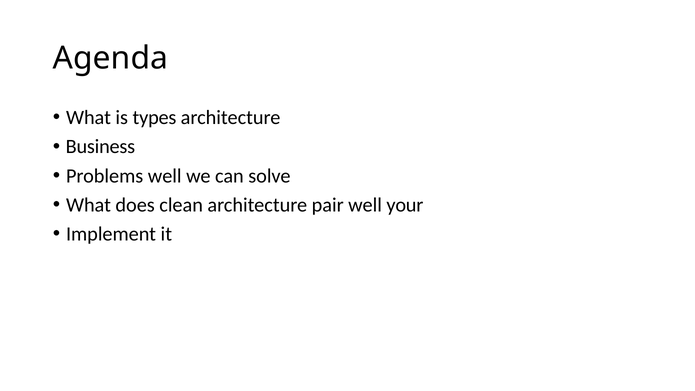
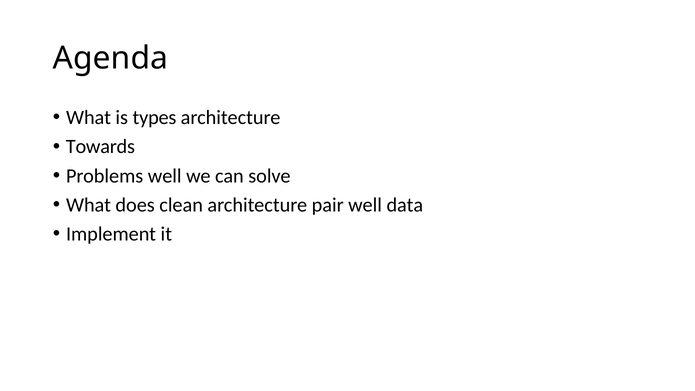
Business: Business -> Towards (100, 147)
your: your -> data (405, 205)
